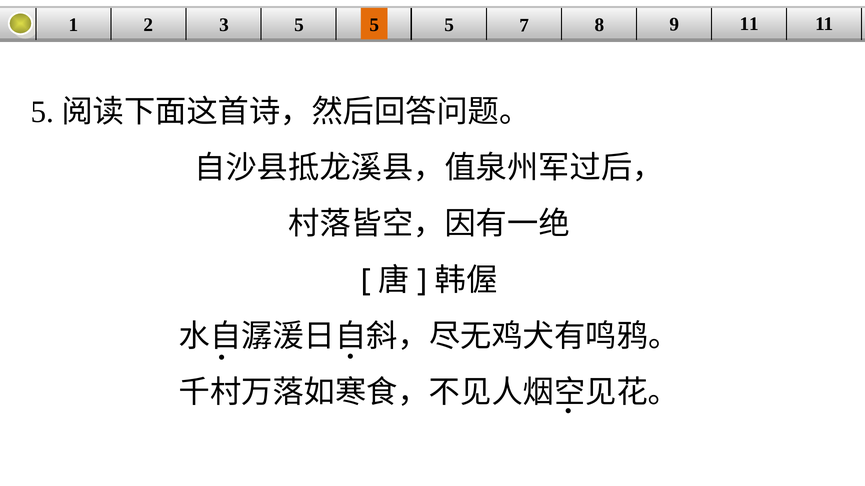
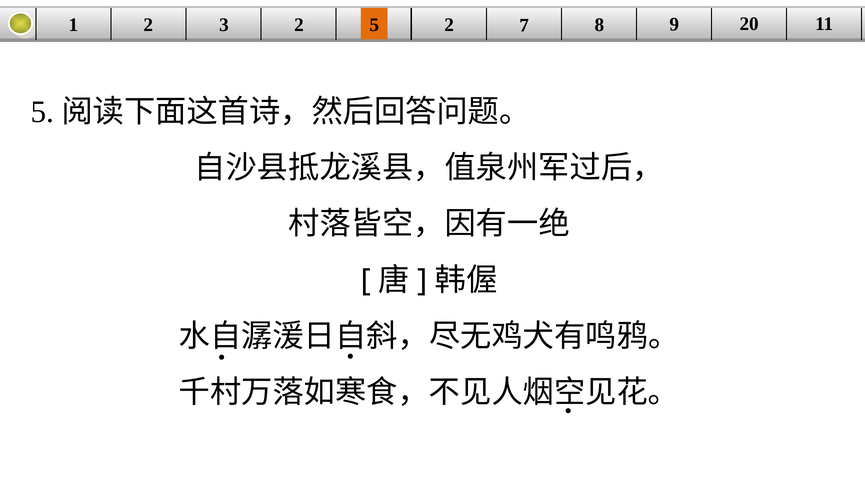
3 5: 5 -> 2 (299, 25)
5: 5 -> 2 (449, 25)
9 11: 11 -> 20 (749, 24)
